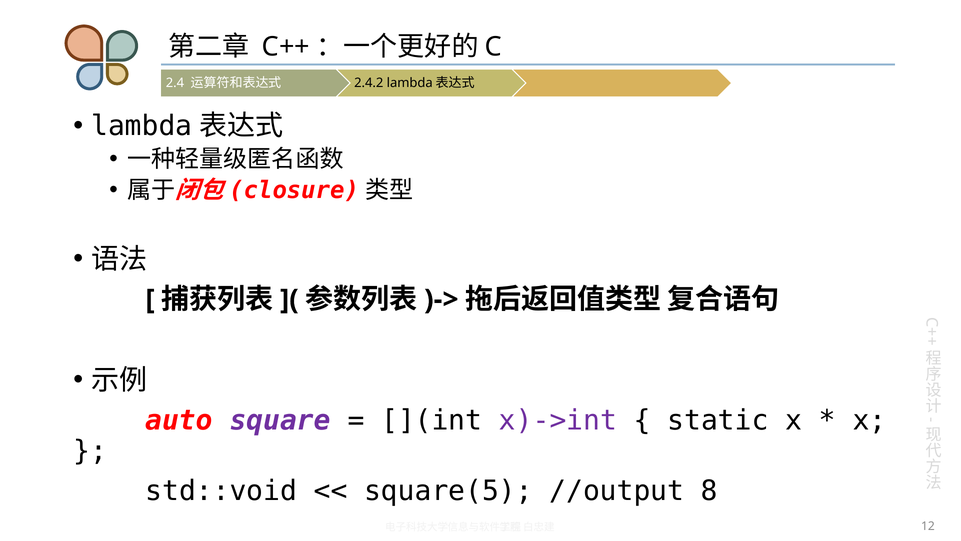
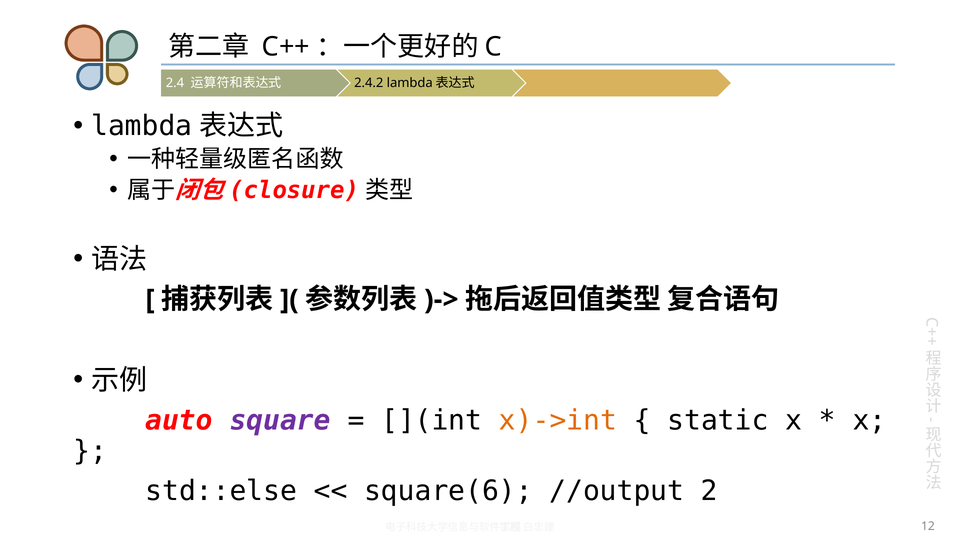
x)->int colour: purple -> orange (558, 420)
std::void: std::void -> std::else (221, 491)
square(5: square(5 -> square(6 (448, 491)
8: 8 -> 2 (709, 491)
